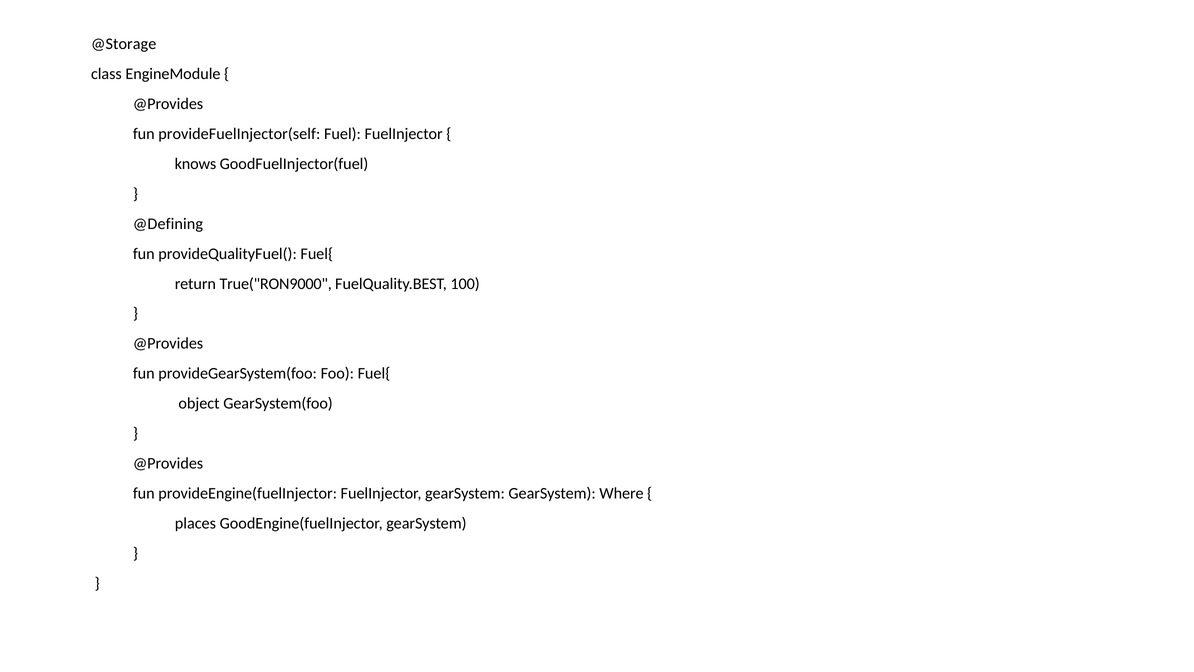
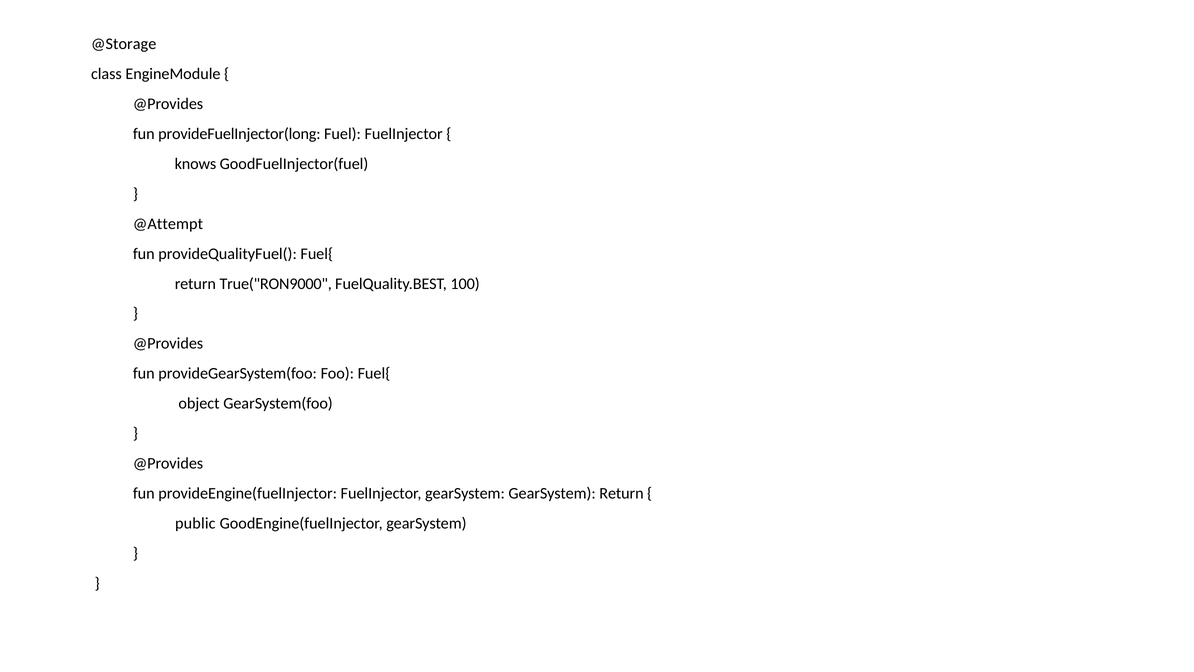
provideFuelInjector(self: provideFuelInjector(self -> provideFuelInjector(long (239, 134)
@Defining: @Defining -> @Attempt (168, 224)
GearSystem Where: Where -> Return (621, 493)
places: places -> public (195, 523)
